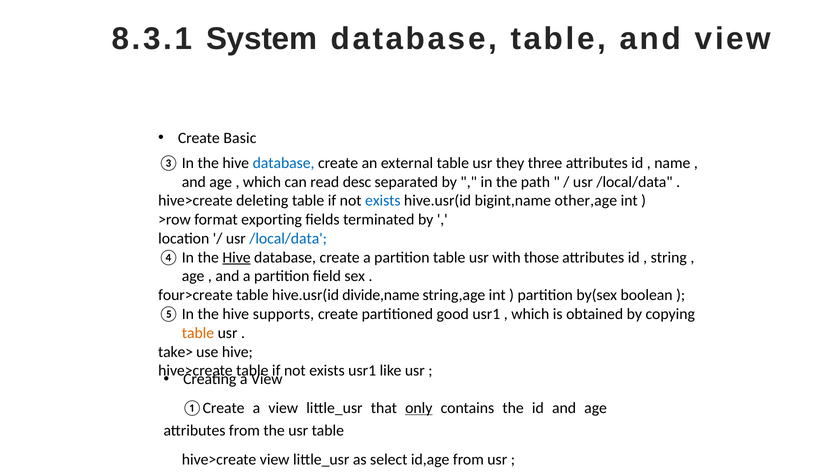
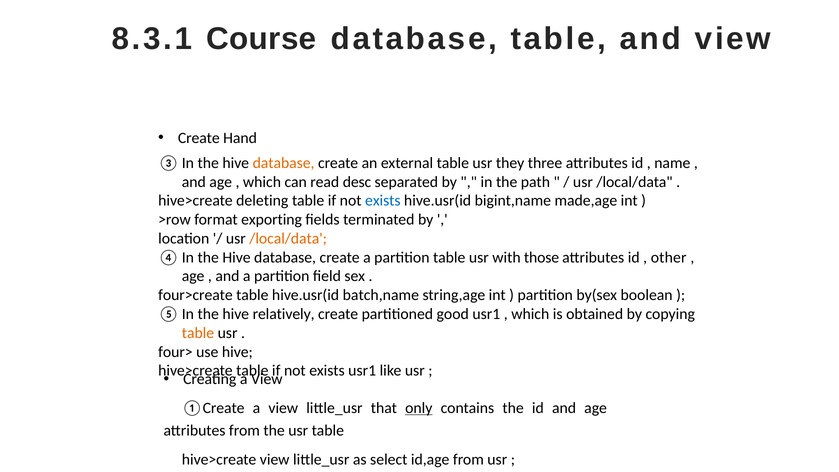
System: System -> Course (261, 39)
Basic: Basic -> Hand (240, 138)
database colour: blue -> orange (284, 163)
other,age: other,age -> made,age (586, 201)
/local/data colour: blue -> orange (288, 239)
Hive underline: present -> none (237, 257)
string: string -> other (669, 257)
divide,name: divide,name -> batch,name (381, 295)
supports: supports -> relatively (284, 314)
take>: take> -> four> (175, 352)
